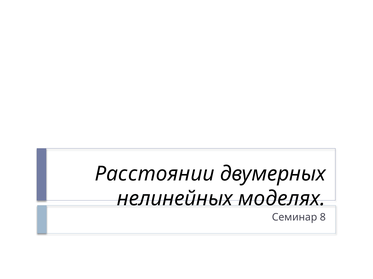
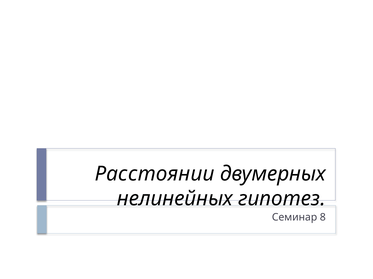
моделях: моделях -> гипотез (282, 199)
